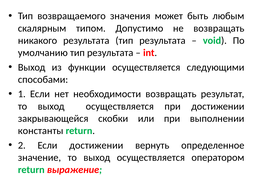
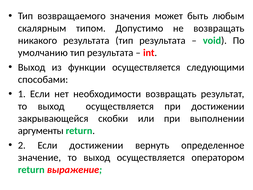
константы: константы -> аргументы (41, 131)
